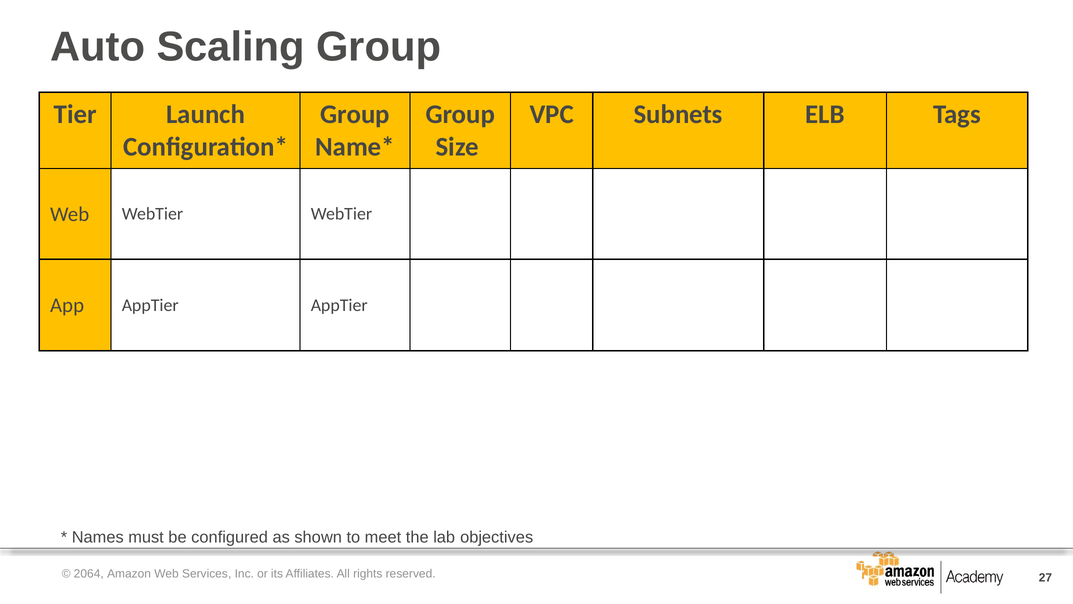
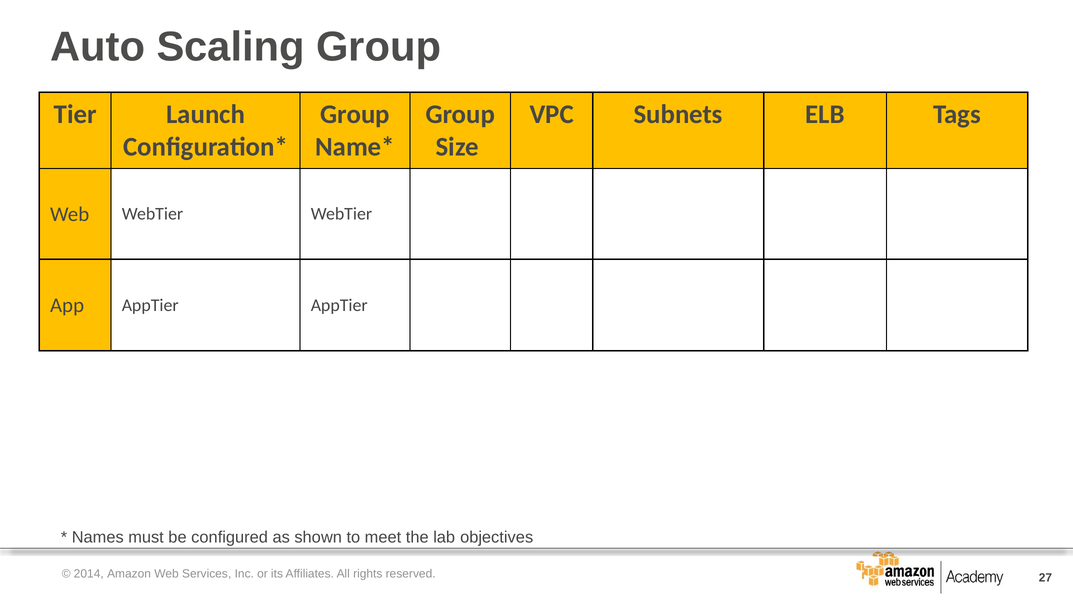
2064: 2064 -> 2014 (89, 573)
